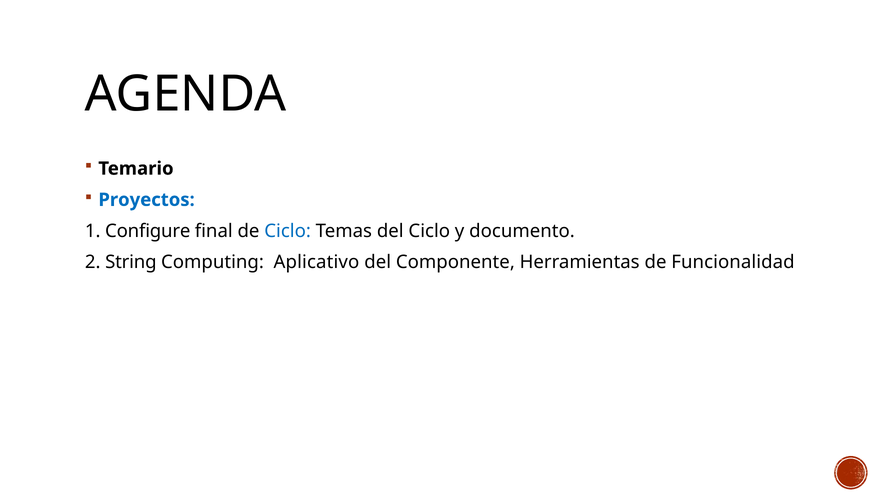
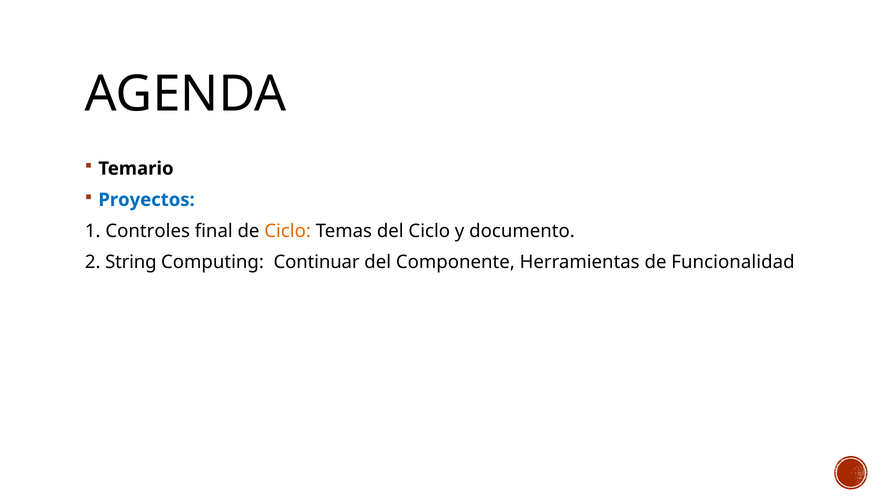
Configure: Configure -> Controles (148, 231)
Ciclo colour: blue -> orange (288, 231)
Aplicativo: Aplicativo -> Continuar (317, 262)
